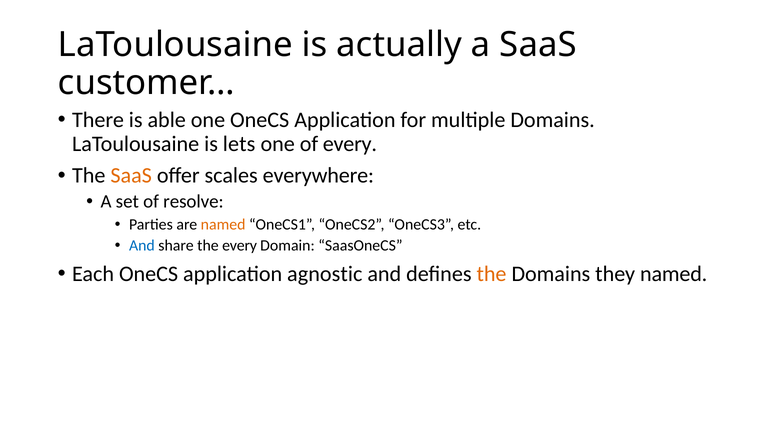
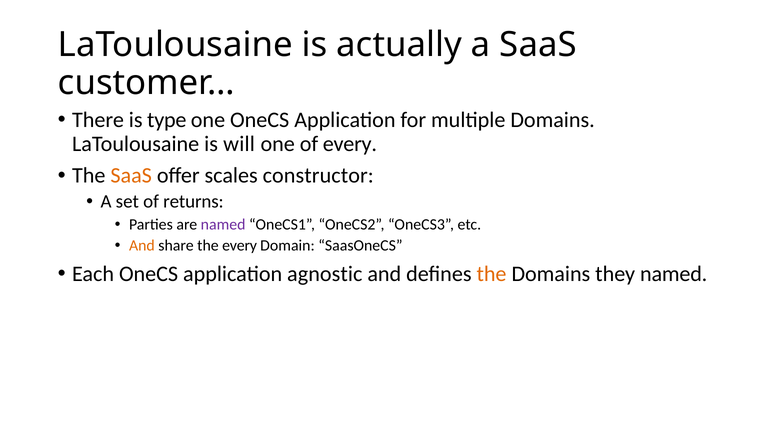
able: able -> type (167, 120)
lets: lets -> will (239, 144)
everywhere: everywhere -> constructor (318, 176)
resolve: resolve -> returns (193, 202)
named colour: orange -> purple (223, 224)
And colour: blue -> orange (142, 245)
